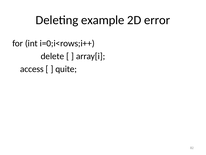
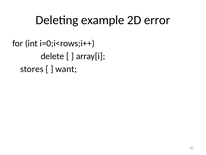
access: access -> stores (32, 69)
quite: quite -> want (66, 69)
